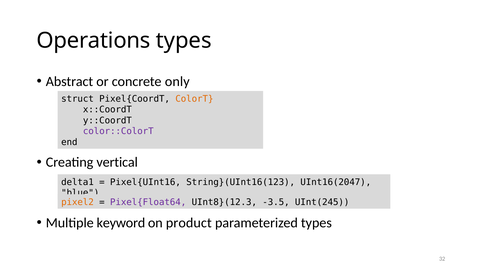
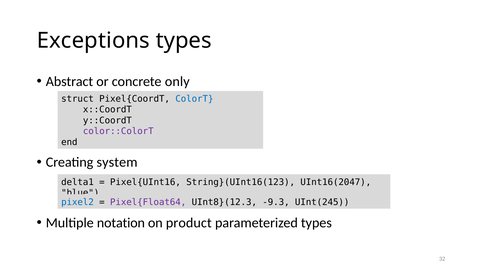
Operations: Operations -> Exceptions (93, 40)
ColorT colour: orange -> blue (194, 99)
vertical: vertical -> system (117, 162)
pixel2 colour: orange -> blue (77, 202)
-3.5: -3.5 -> -9.3 (276, 202)
keyword: keyword -> notation (121, 223)
